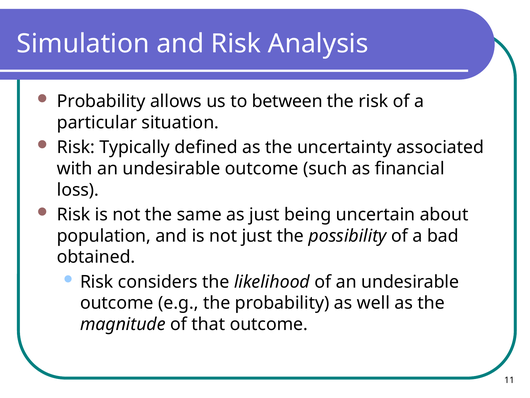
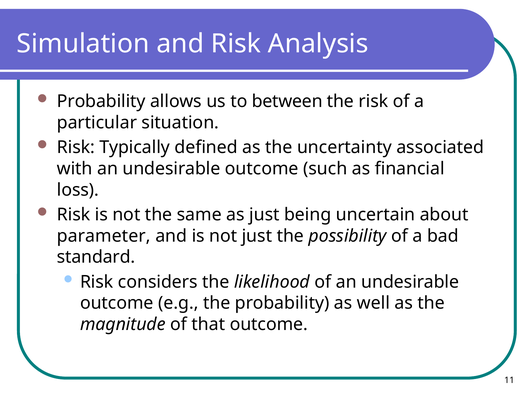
population: population -> parameter (104, 236)
obtained: obtained -> standard (96, 257)
